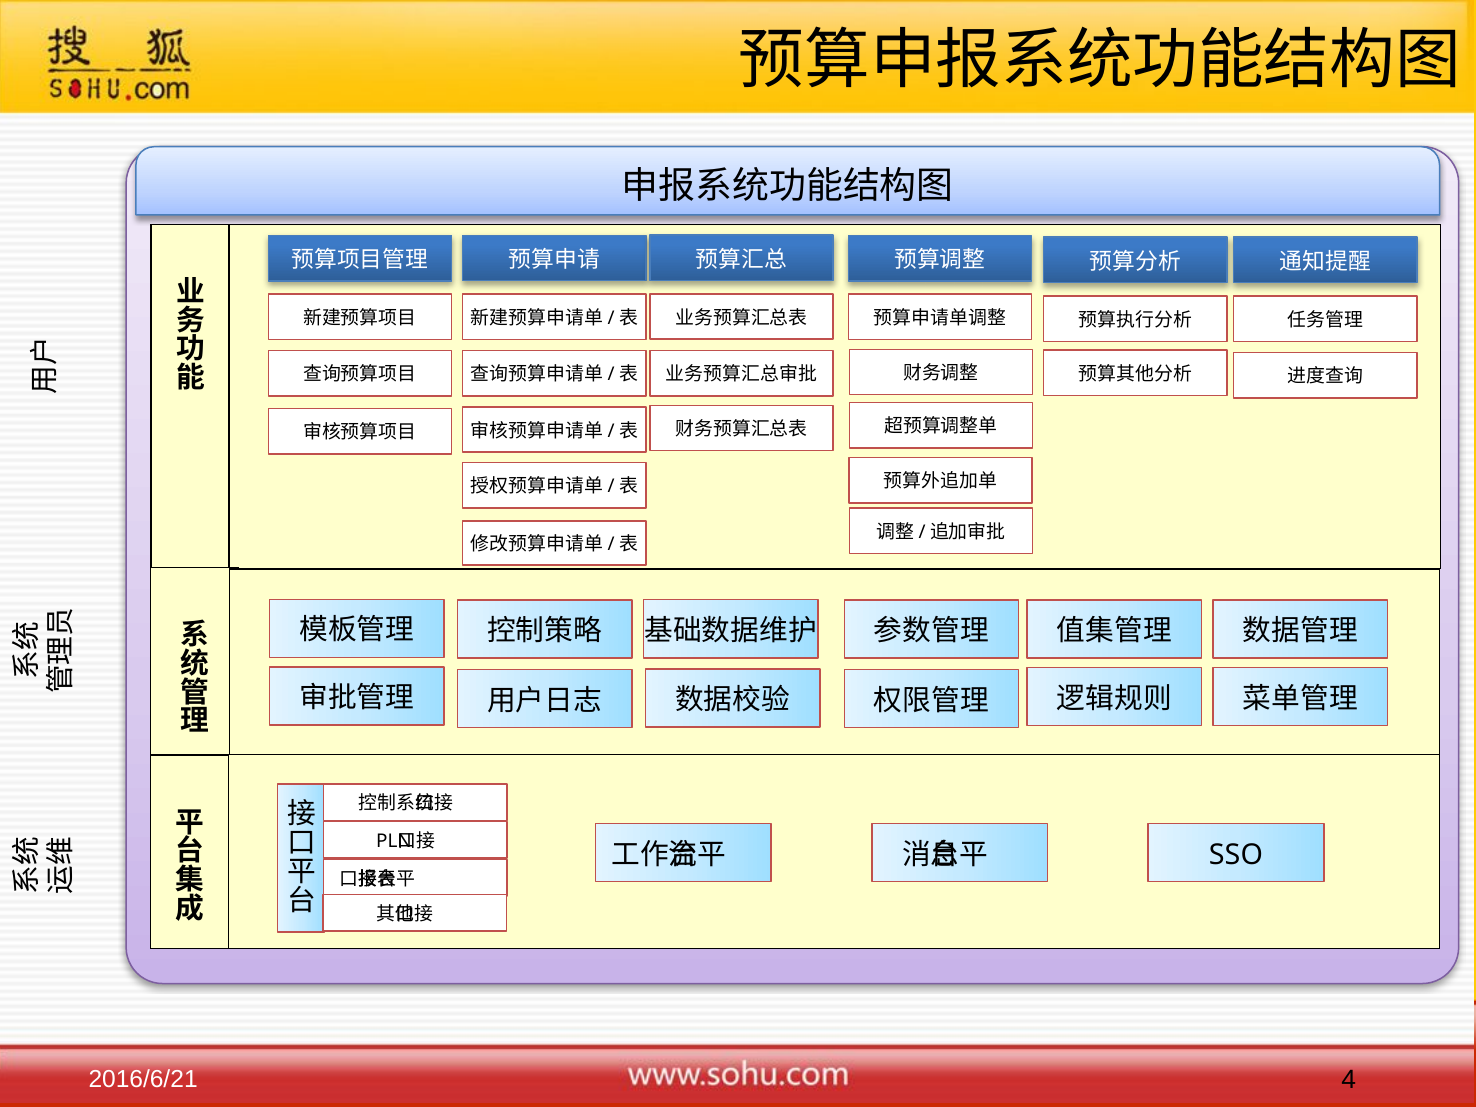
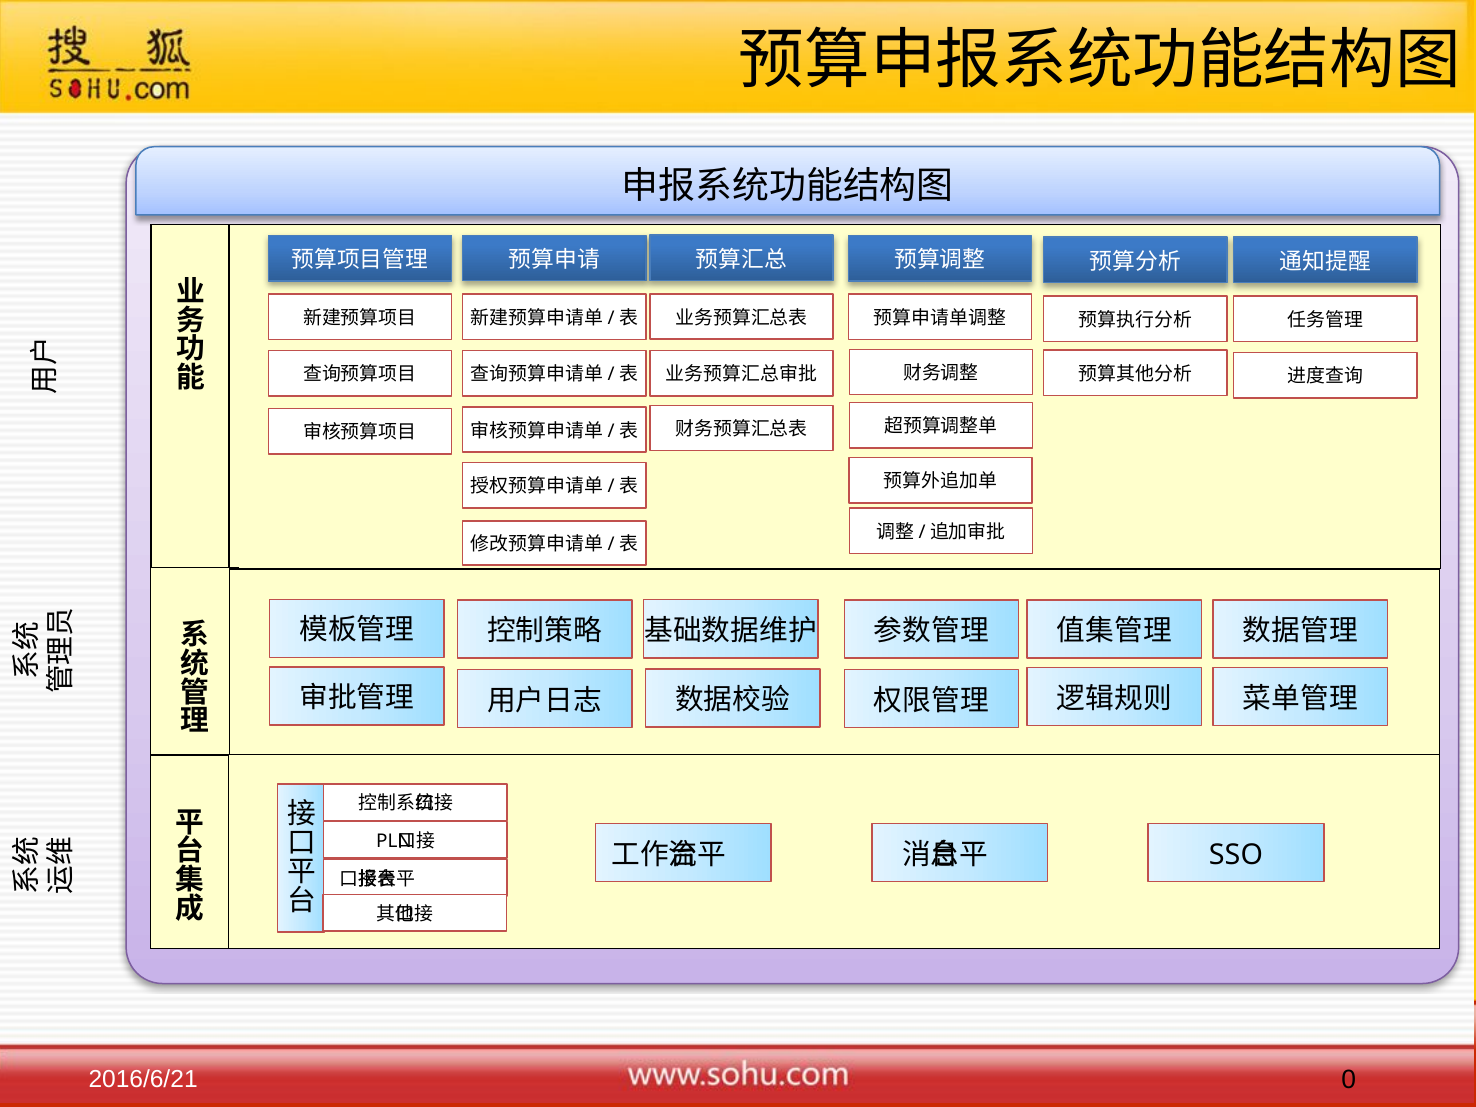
4: 4 -> 0 (1349, 1079)
